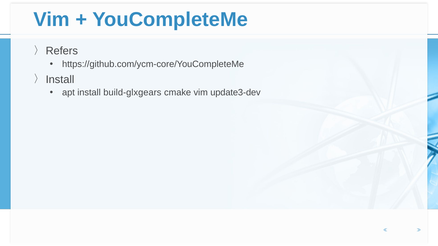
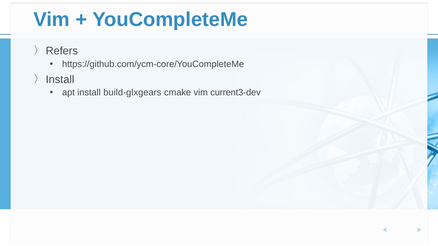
update3-dev: update3-dev -> current3-dev (236, 93)
